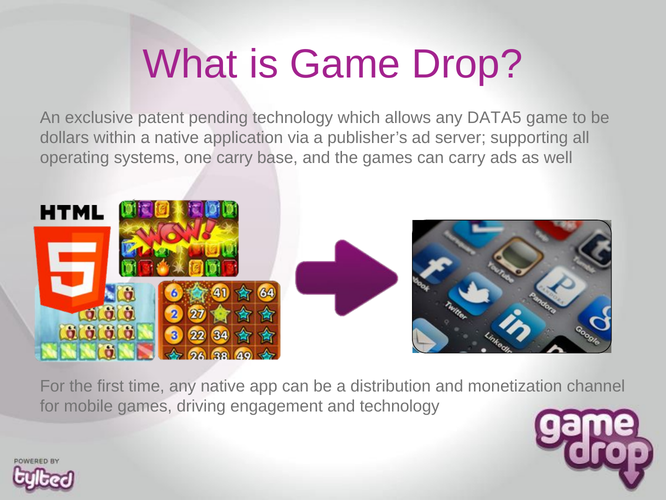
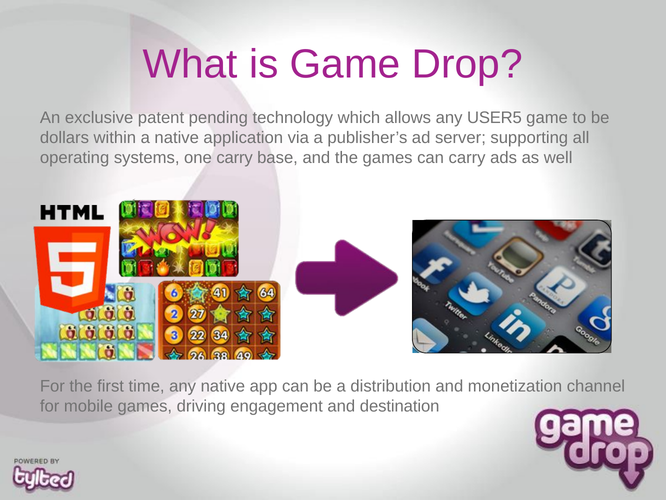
DATA5: DATA5 -> USER5 (494, 118)
and technology: technology -> destination (400, 406)
